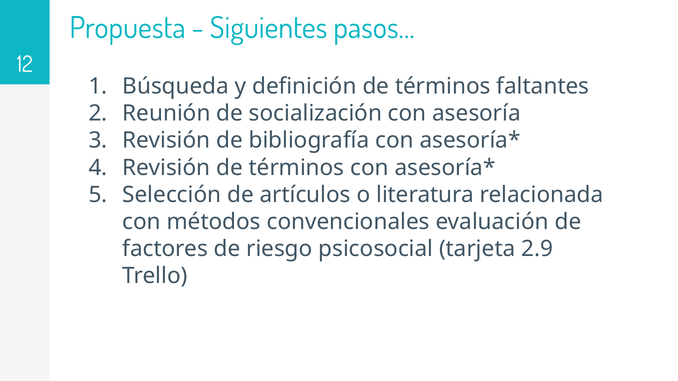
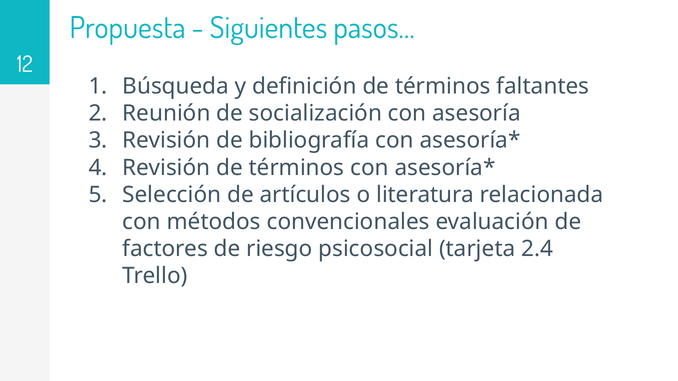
2.9: 2.9 -> 2.4 (537, 249)
